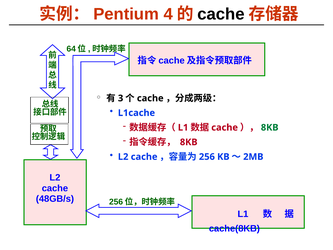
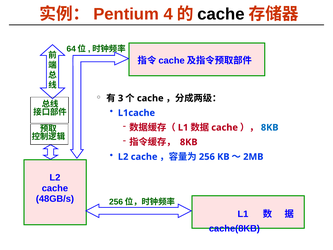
8KB colour: green -> blue (270, 127)
